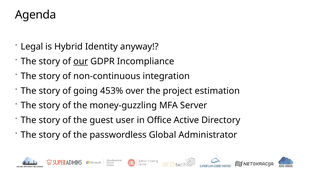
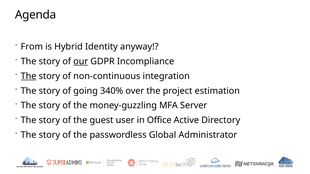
Legal: Legal -> From (32, 47)
The underline: none -> present (29, 76)
453%: 453% -> 340% (112, 91)
